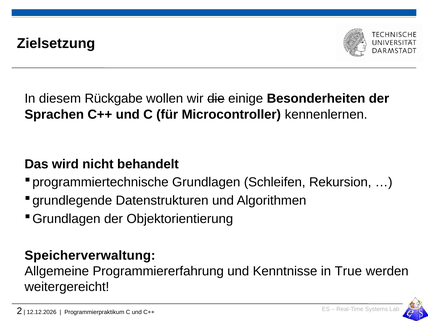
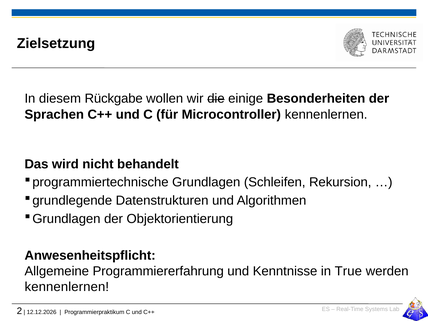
Speicherverwaltung: Speicherverwaltung -> Anwesenheitspflicht (90, 256)
weitergereicht: weitergereicht -> kennenlernen (67, 287)
